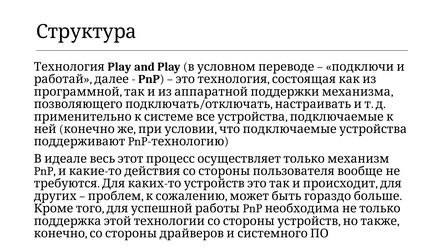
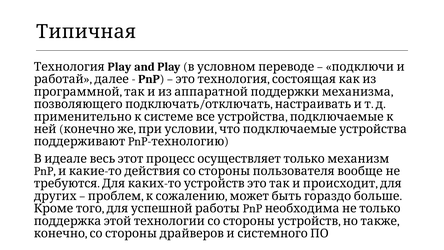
Структура: Структура -> Типичная (86, 32)
